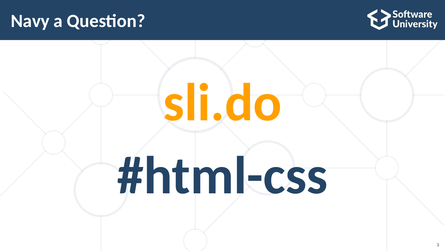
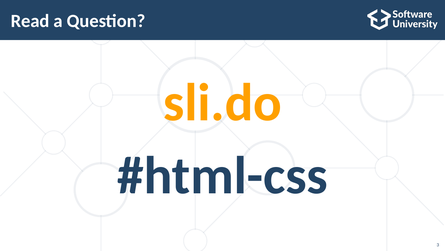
Navy: Navy -> Read (30, 21)
